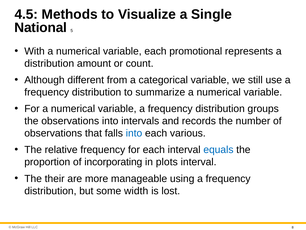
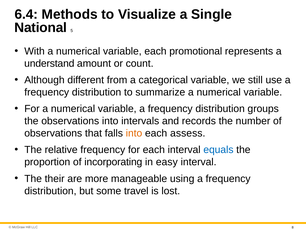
4.5: 4.5 -> 6.4 (26, 14)
distribution: distribution -> understand (49, 63)
into colour: blue -> orange (134, 133)
various: various -> assess (188, 133)
plots: plots -> easy (167, 162)
width: width -> travel (136, 190)
